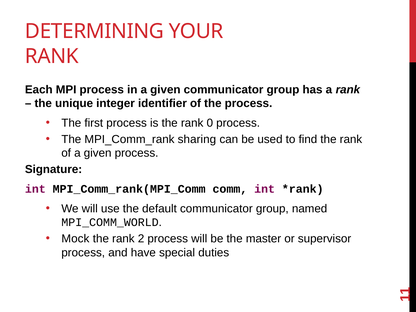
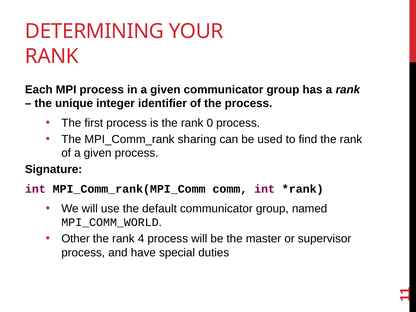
Mock: Mock -> Other (76, 239)
2: 2 -> 4 (141, 239)
